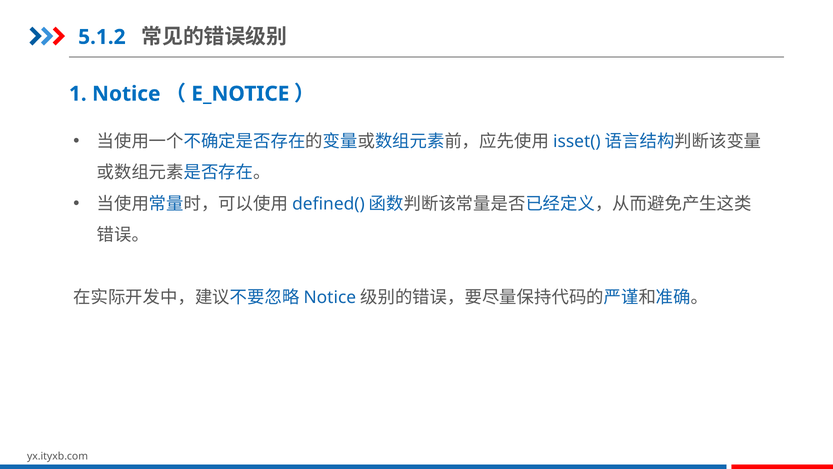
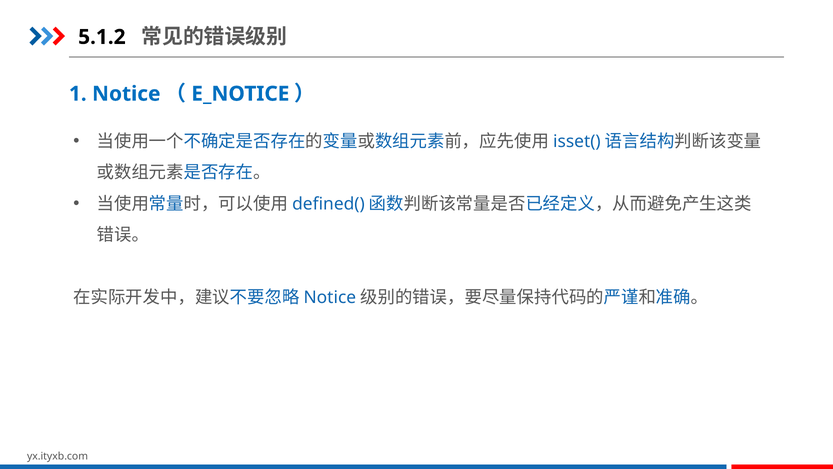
5.1.2 colour: blue -> black (102, 37)
